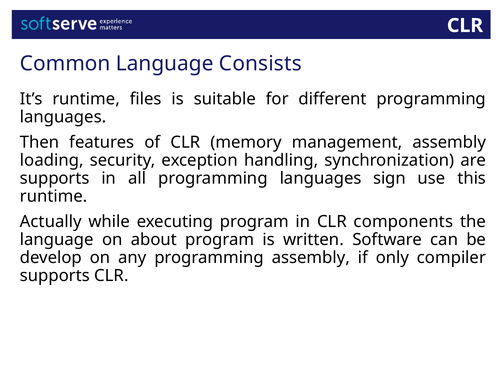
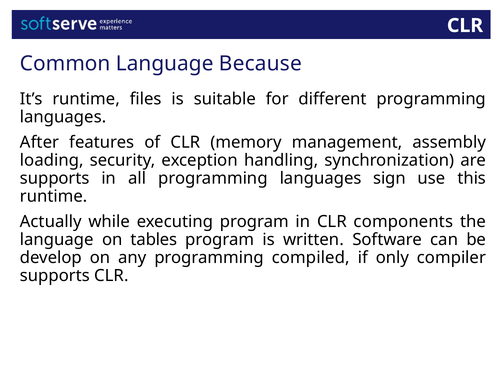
Consists: Consists -> Because (260, 64)
Then: Then -> After (40, 142)
about: about -> tables (154, 239)
programming assembly: assembly -> compiled (311, 257)
